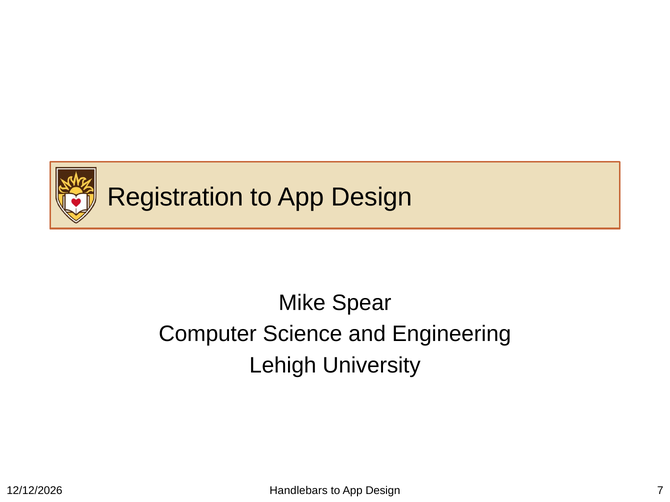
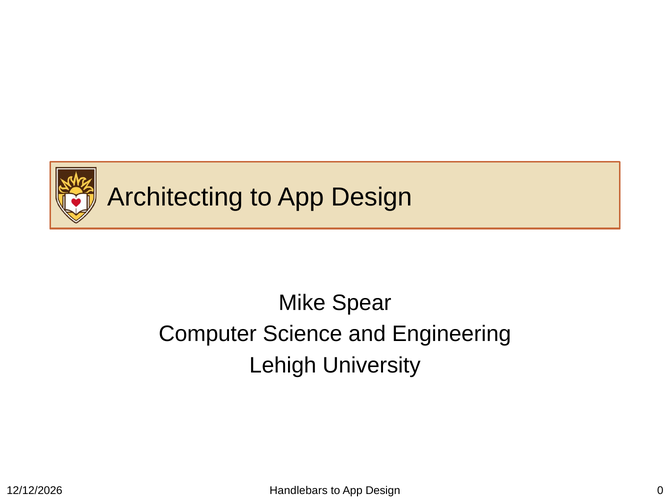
Registration: Registration -> Architecting (175, 197)
7: 7 -> 0 (660, 491)
